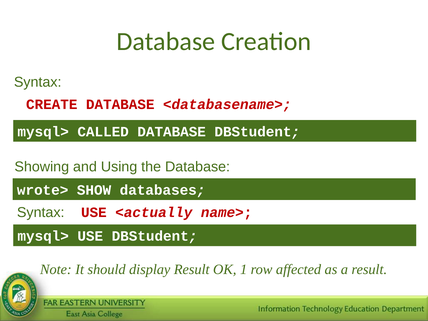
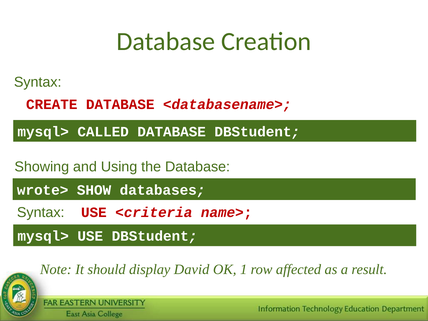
<actually: <actually -> <criteria (154, 212)
display Result: Result -> David (192, 269)
